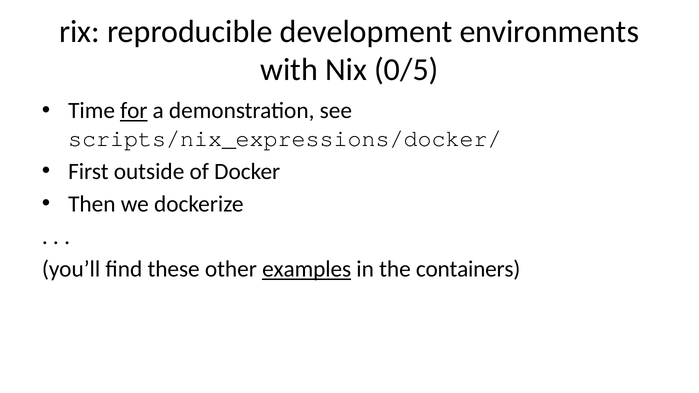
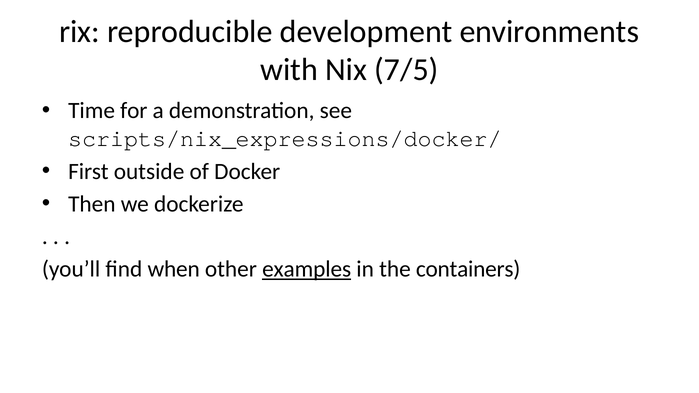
0/5: 0/5 -> 7/5 (406, 70)
for underline: present -> none (134, 111)
these: these -> when (174, 269)
